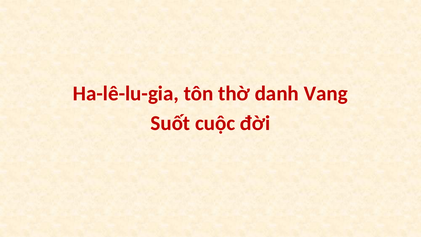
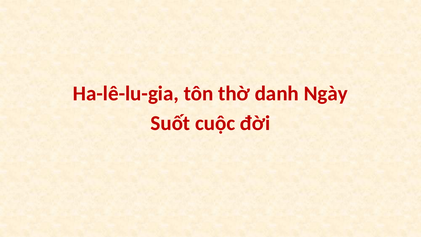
Vang: Vang -> Ngày (326, 94)
